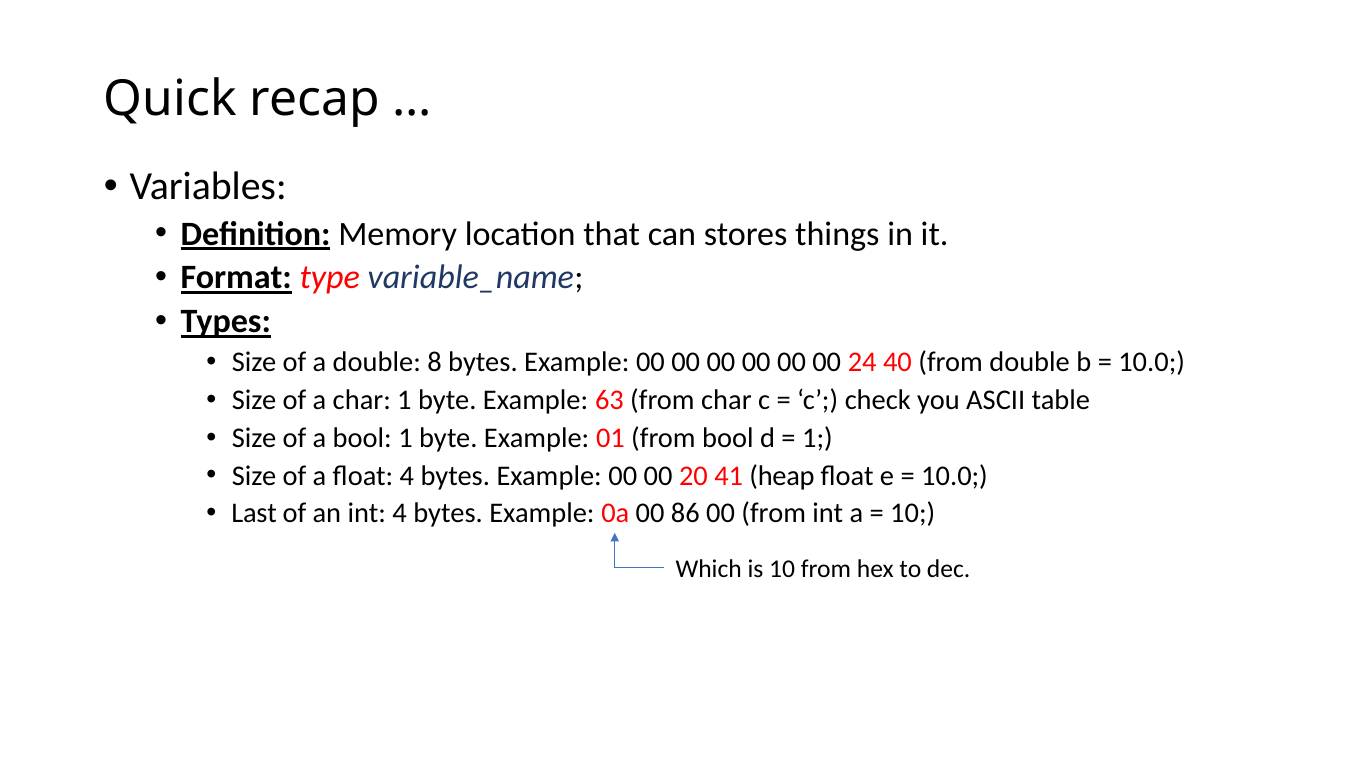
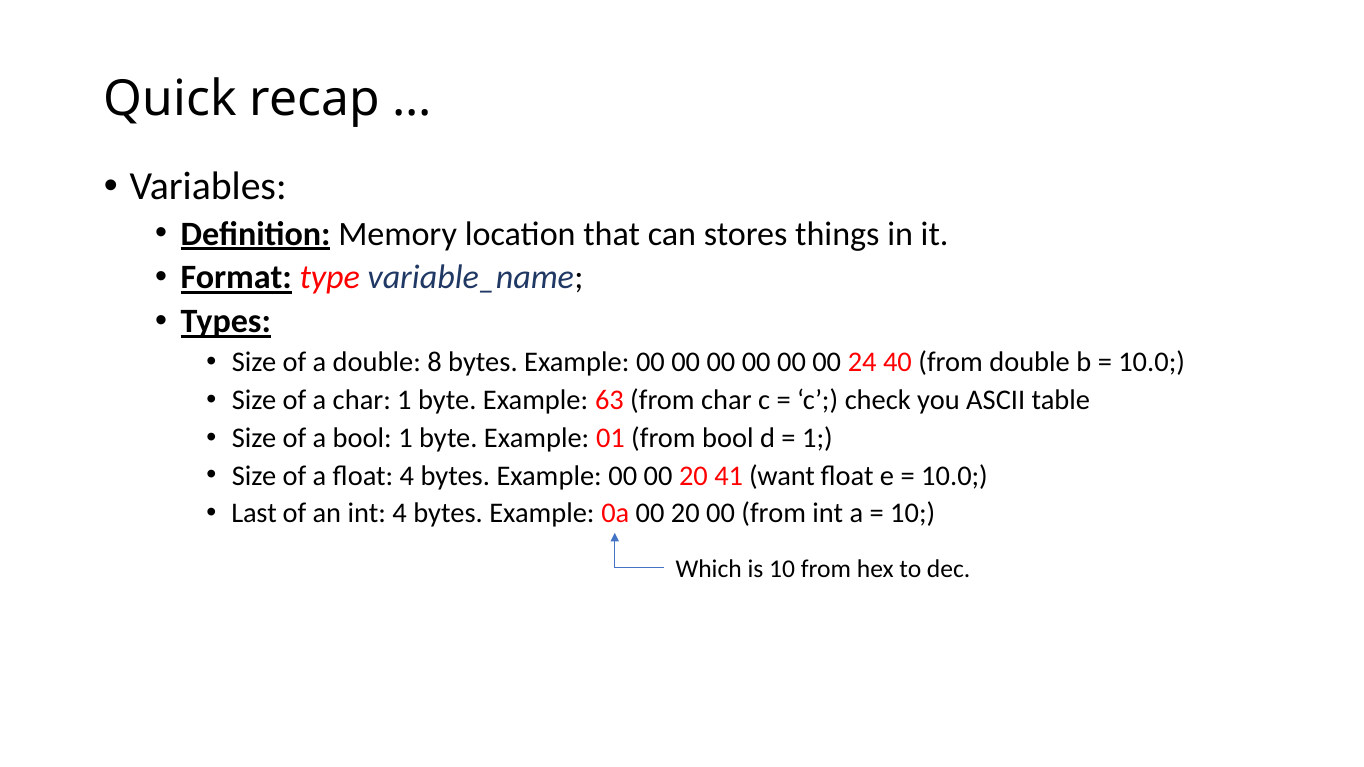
heap: heap -> want (782, 476)
0a 00 86: 86 -> 20 (685, 514)
